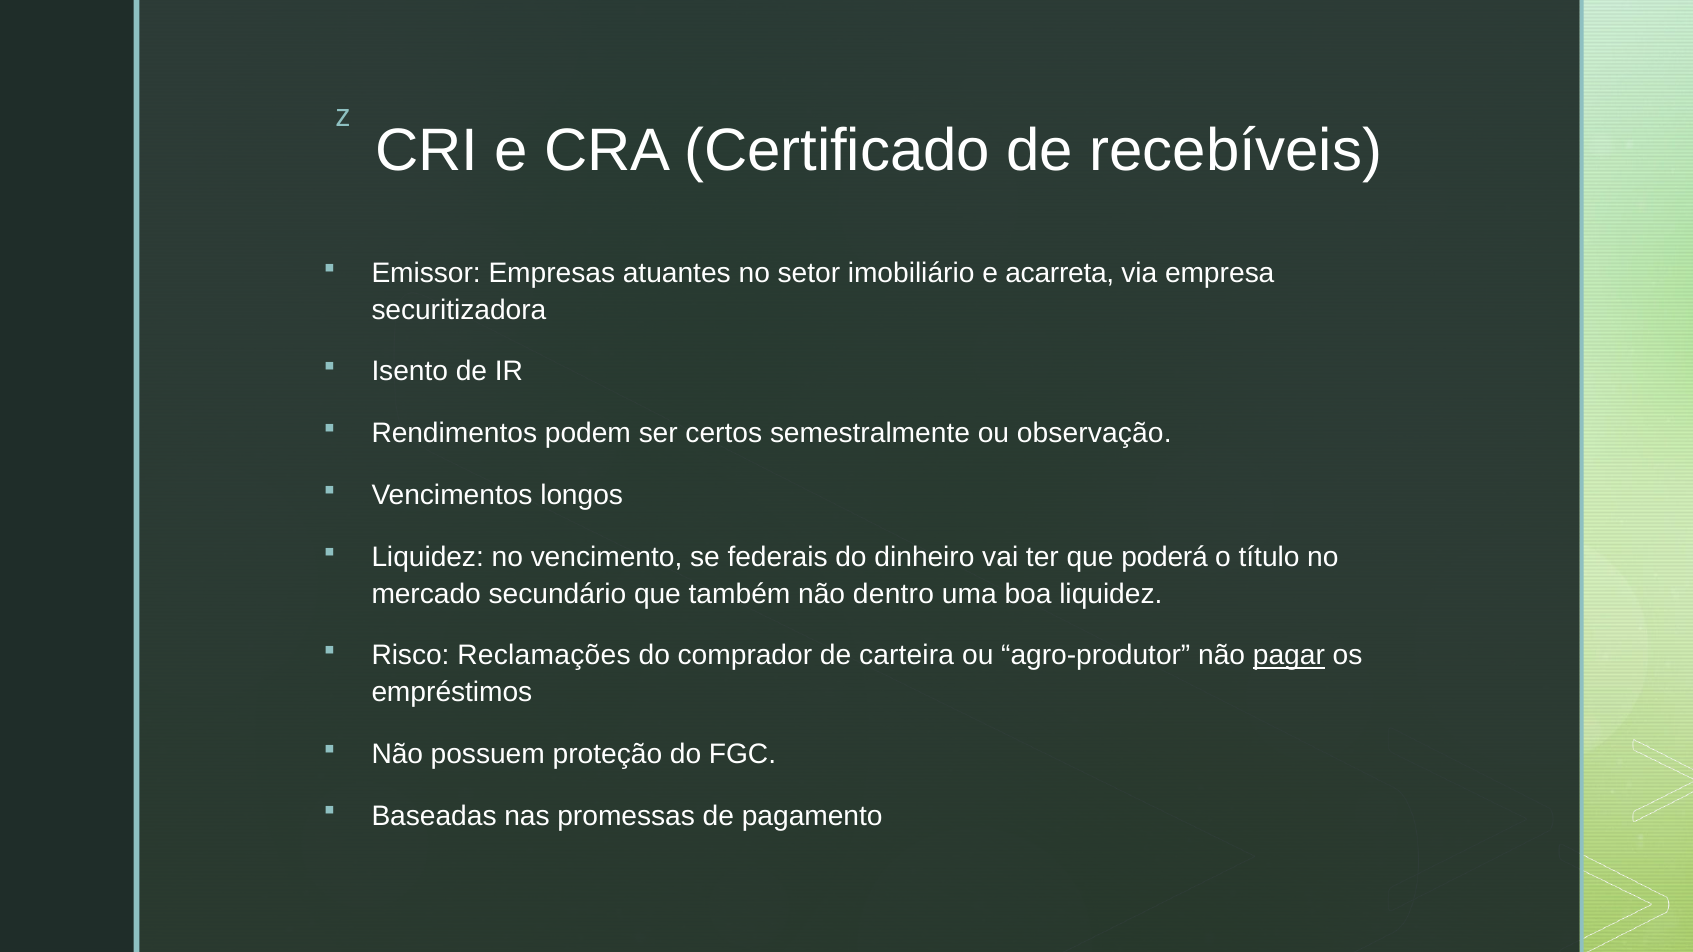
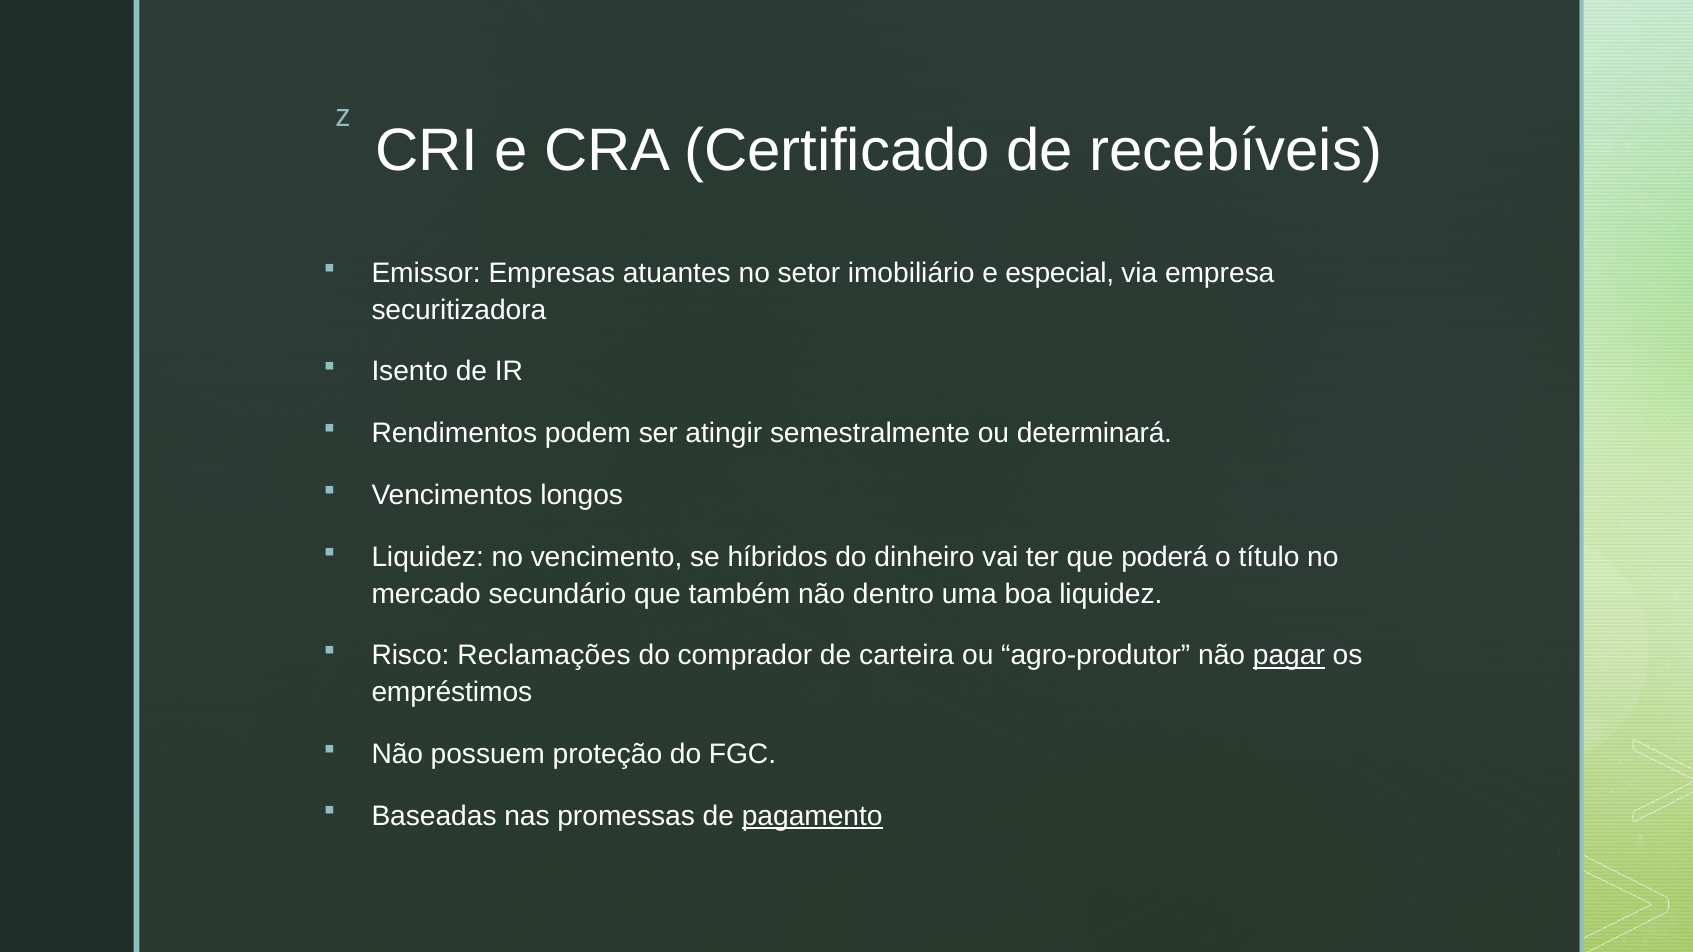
acarreta: acarreta -> especial (1060, 273)
certos: certos -> atingir (724, 434)
observação: observação -> determinará (1094, 434)
federais: federais -> híbridos (778, 557)
pagamento underline: none -> present (812, 816)
